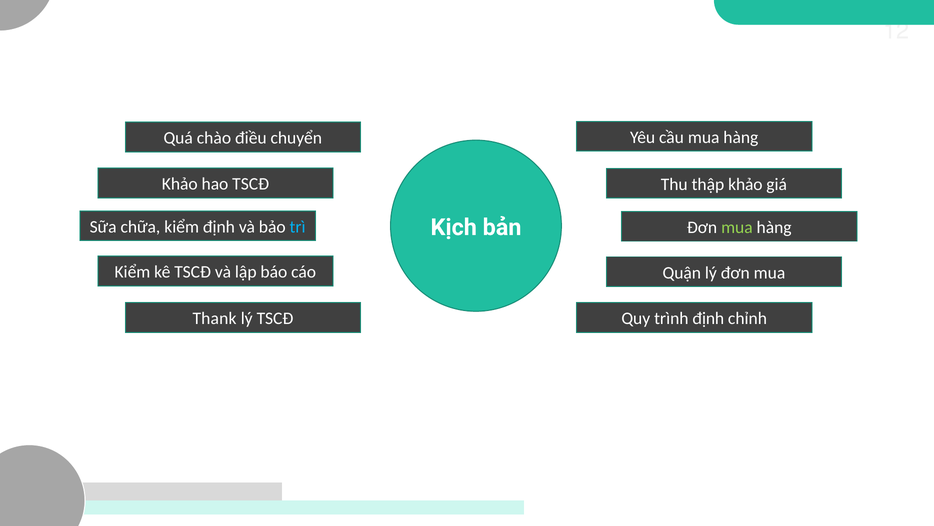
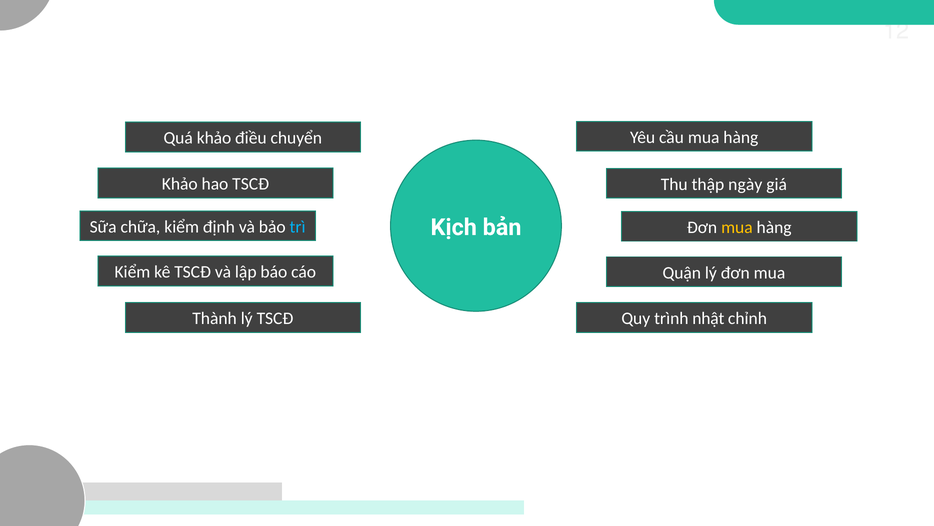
Quá chào: chào -> khảo (214, 138)
thập khảo: khảo -> ngày (745, 184)
mua colour: light green -> yellow (737, 227)
Thank: Thank -> Thành (215, 318)
trình định: định -> nhật (708, 318)
